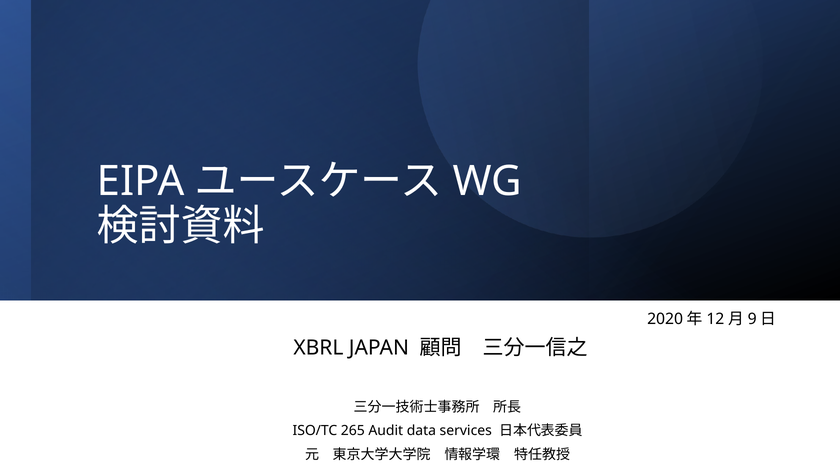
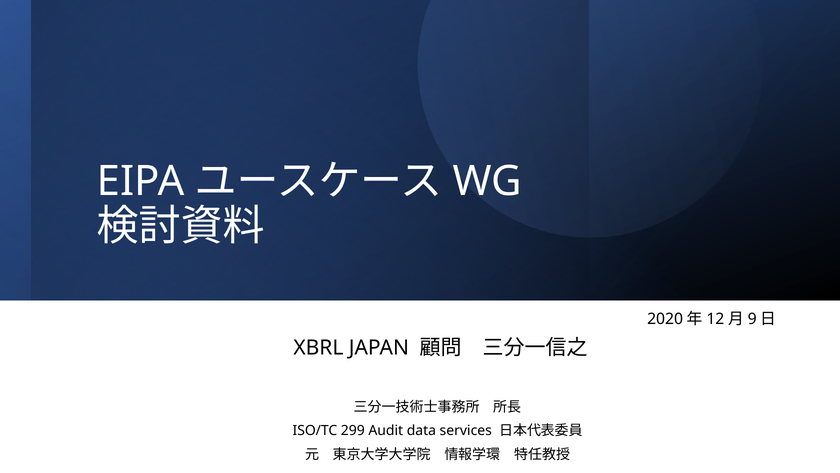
265: 265 -> 299 (353, 430)
